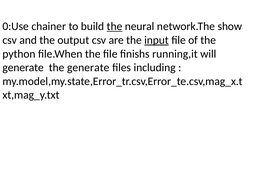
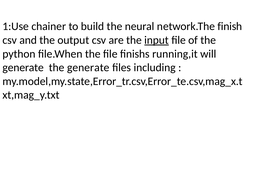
0:Use: 0:Use -> 1:Use (16, 26)
the underline: present -> none (115, 26)
show: show -> finish (230, 26)
